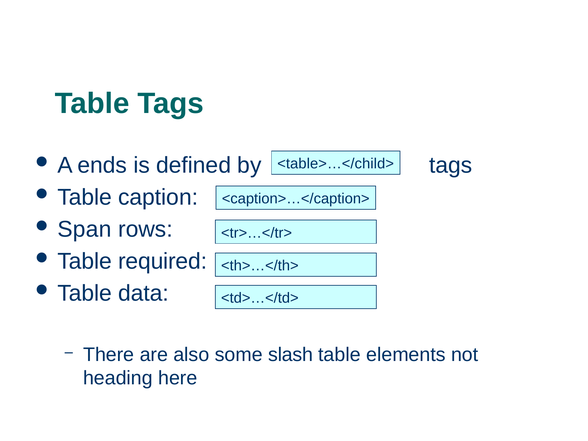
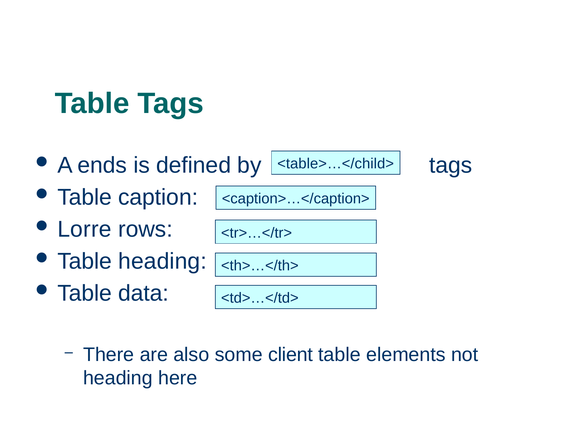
Span: Span -> Lorre (85, 229)
Table required: required -> heading (162, 261)
slash: slash -> client (291, 355)
